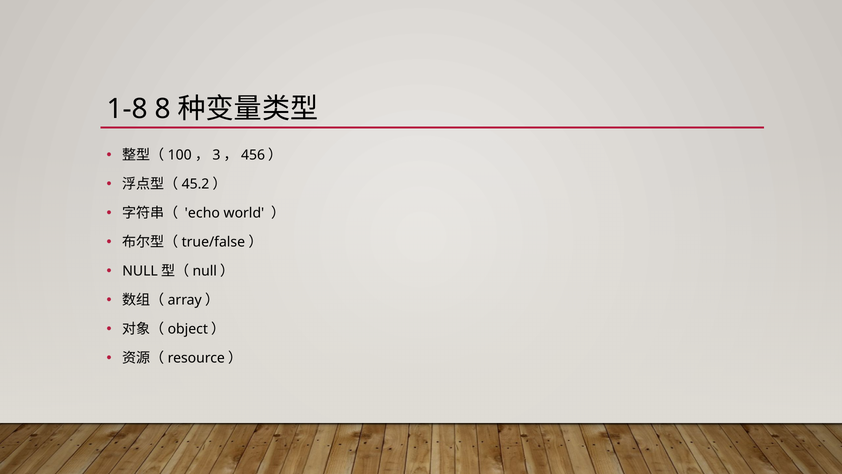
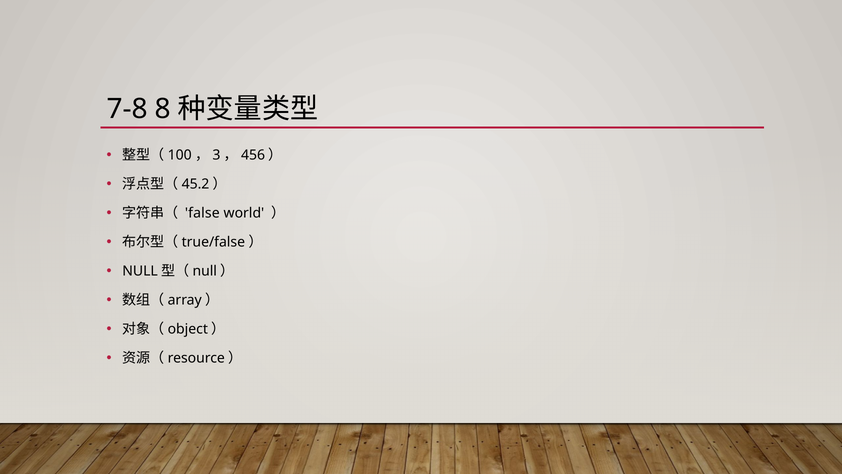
1-8: 1-8 -> 7-8 (127, 109)
echo: echo -> false (202, 213)
